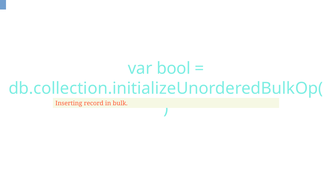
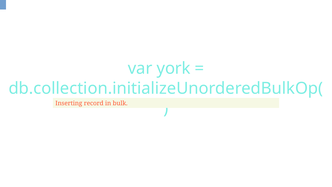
bool: bool -> york (174, 68)
